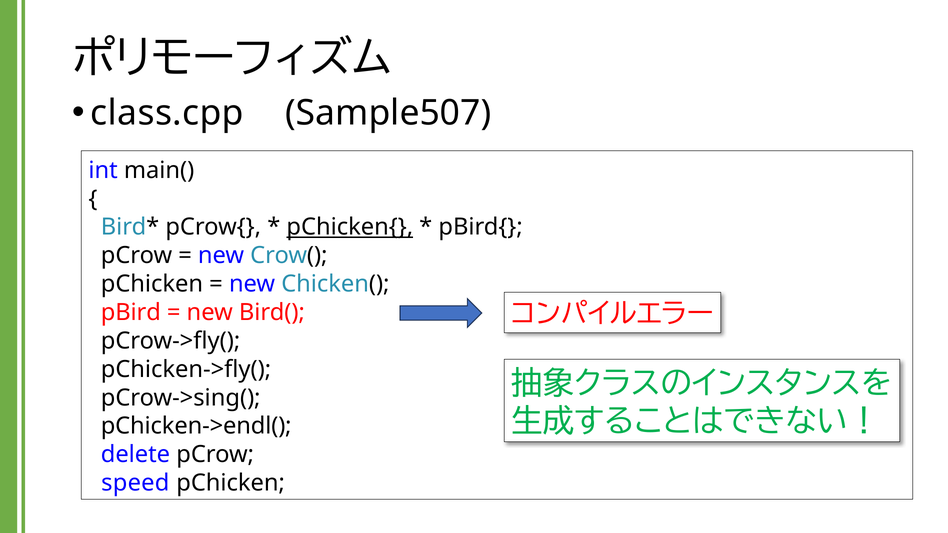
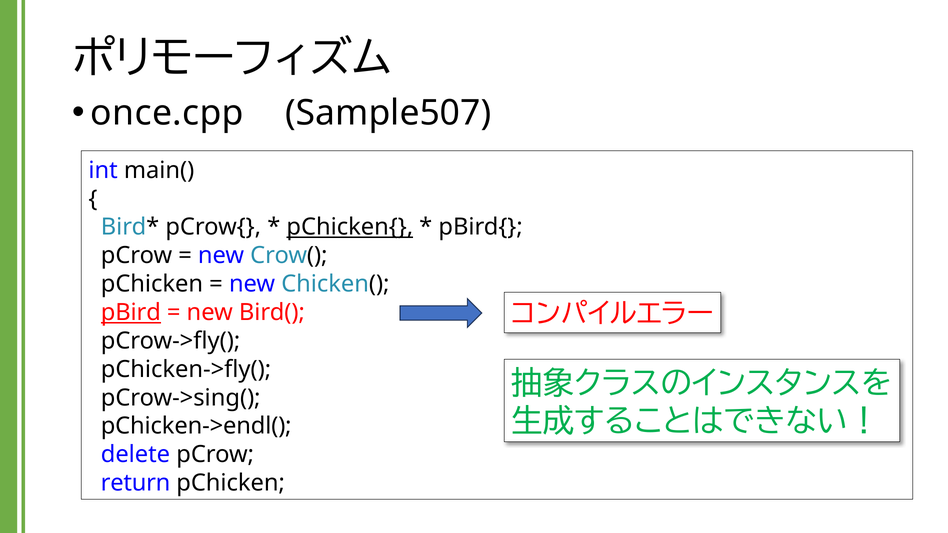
class.cpp: class.cpp -> once.cpp (167, 113)
pBird underline: none -> present (131, 313)
speed: speed -> return (136, 483)
